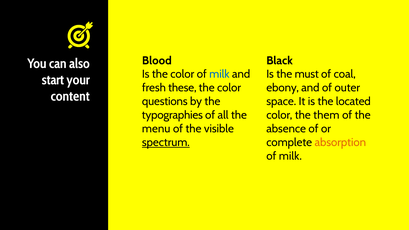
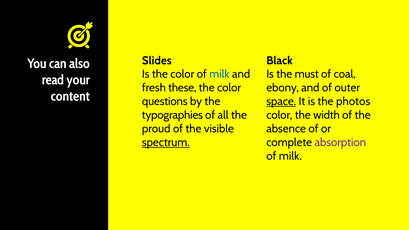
Blood: Blood -> Slides (157, 61)
start: start -> read (53, 80)
space underline: none -> present (281, 101)
located: located -> photos (353, 101)
them: them -> width (326, 115)
menu: menu -> proud (156, 129)
absorption colour: orange -> purple (340, 142)
